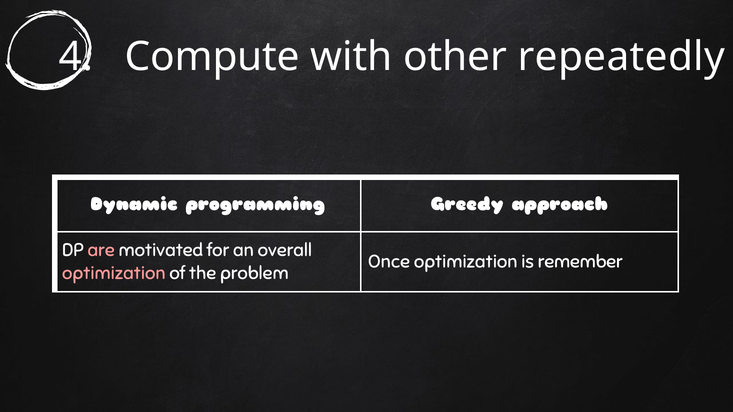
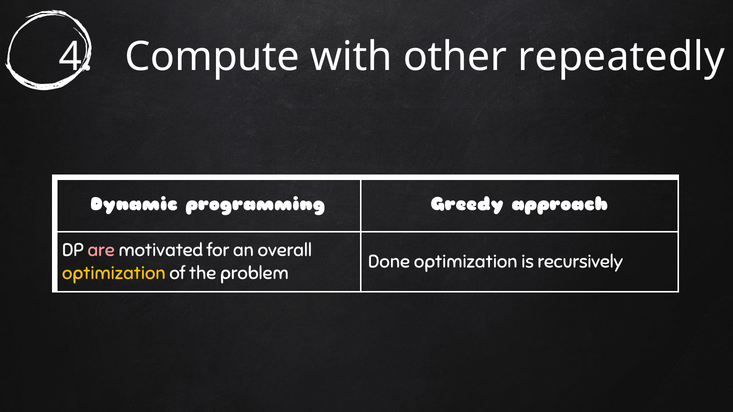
Once: Once -> Done (389, 262)
remember: remember -> recursively (580, 262)
optimization colour: pink -> yellow (114, 273)
